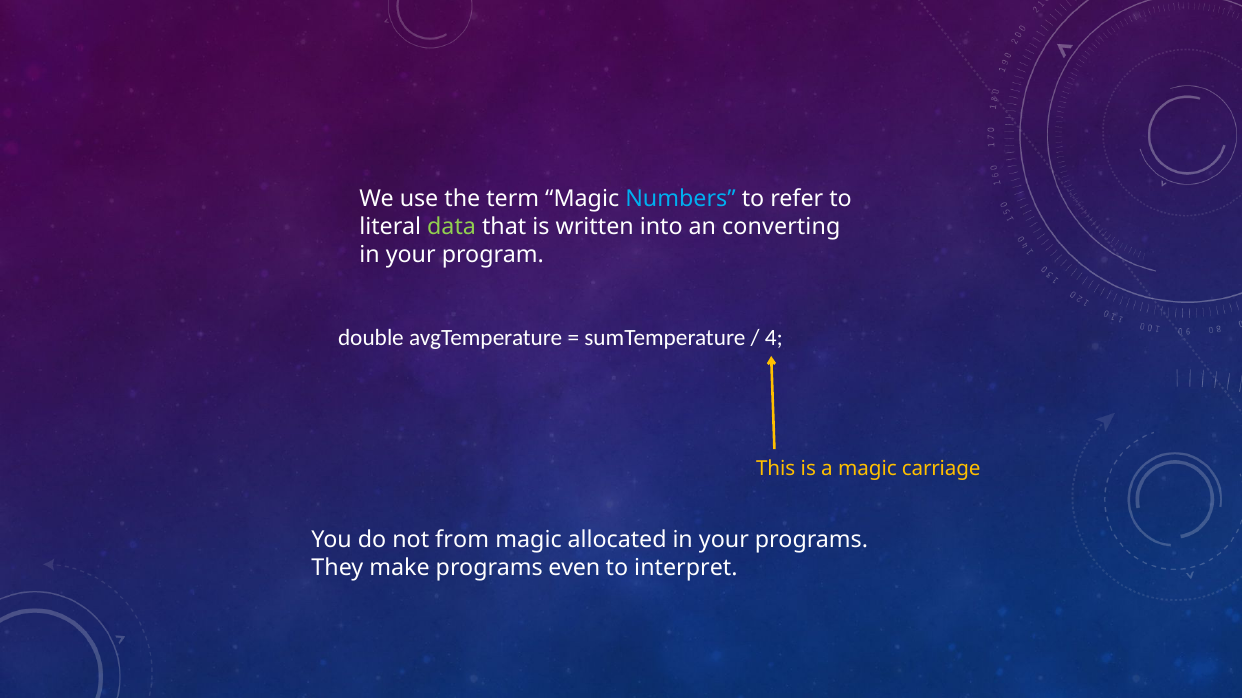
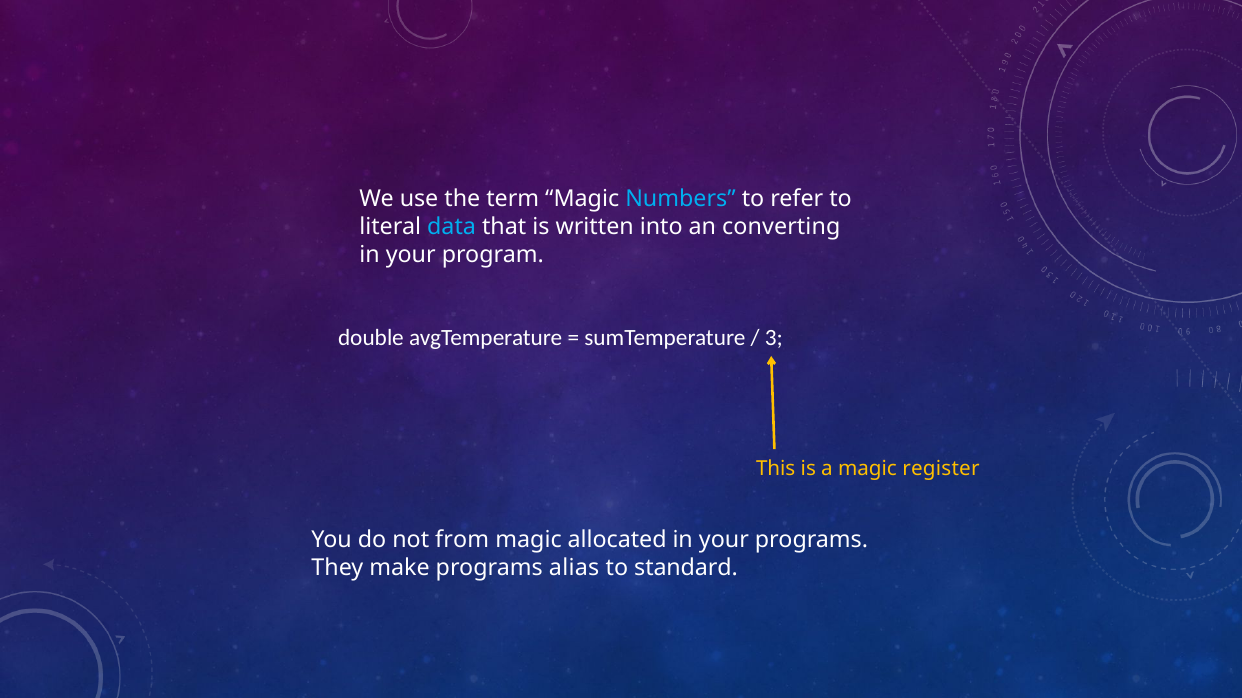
data colour: light green -> light blue (452, 227)
4: 4 -> 3 (774, 338)
carriage: carriage -> register (941, 469)
even: even -> alias (574, 568)
interpret: interpret -> standard (686, 568)
